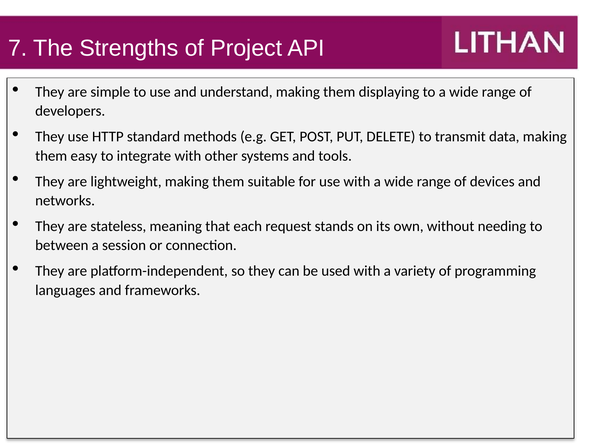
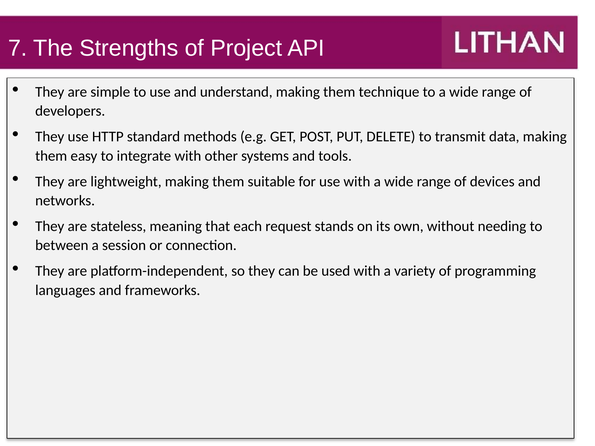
displaying: displaying -> technique (389, 92)
